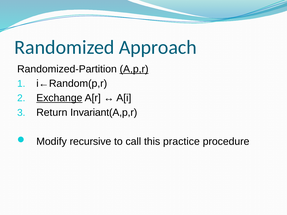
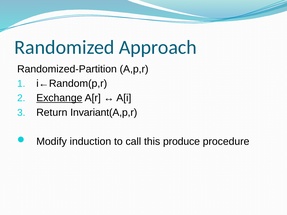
A,p,r underline: present -> none (134, 69)
recursive: recursive -> induction (90, 142)
practice: practice -> produce (181, 142)
